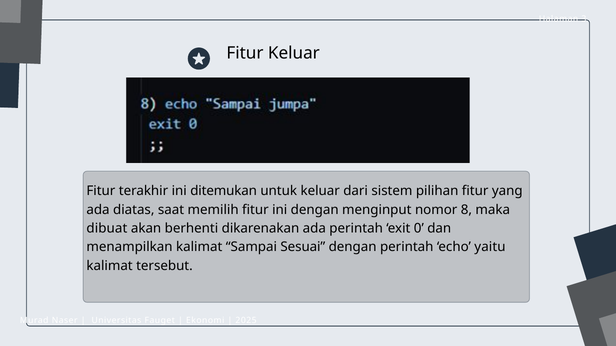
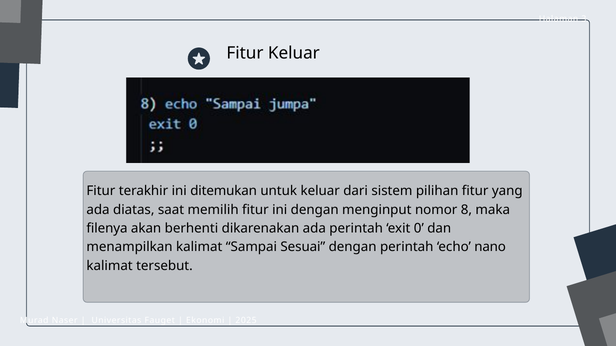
dibuat: dibuat -> filenya (107, 229)
yaitu: yaitu -> nano (490, 247)
